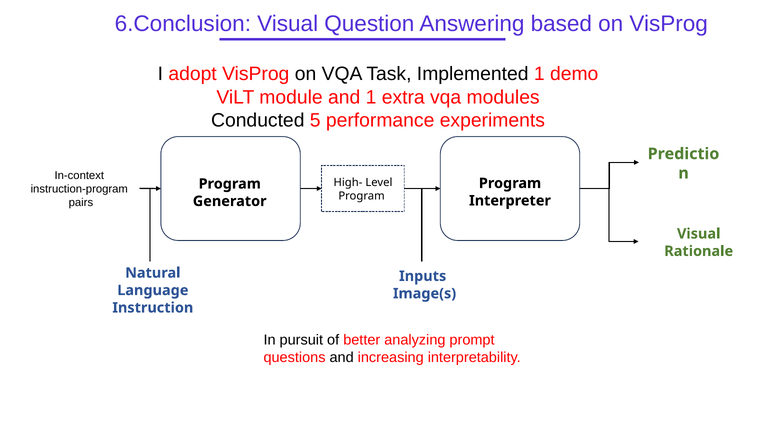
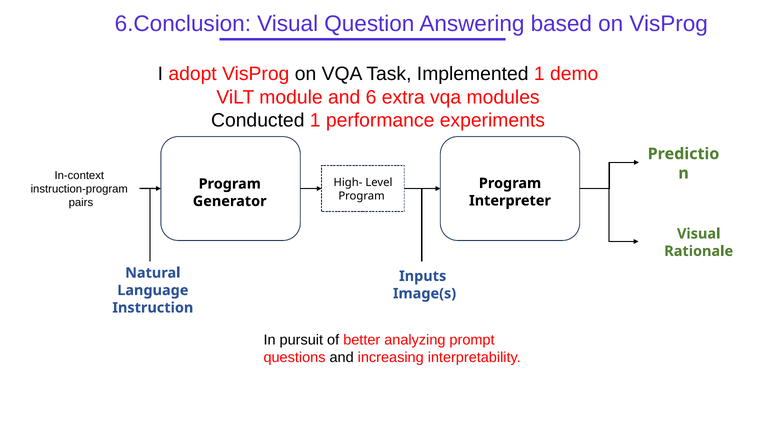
and 1: 1 -> 6 (371, 97)
Conducted 5: 5 -> 1 (315, 120)
